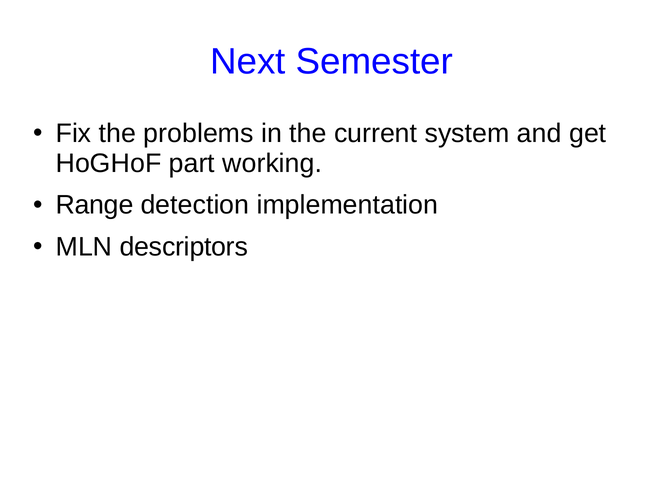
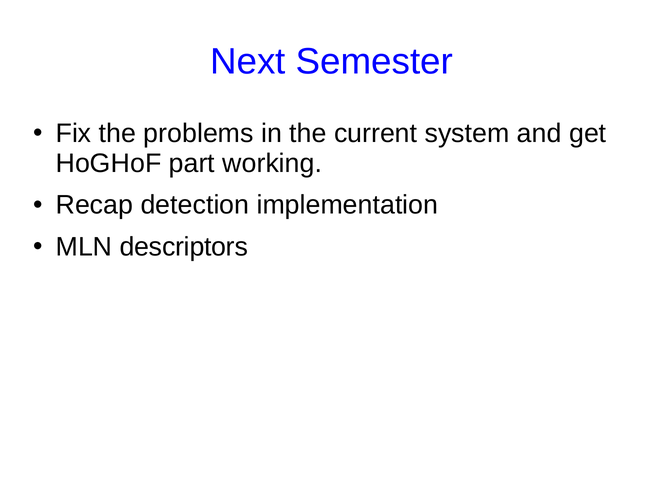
Range: Range -> Recap (94, 205)
